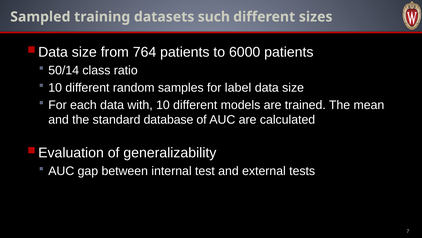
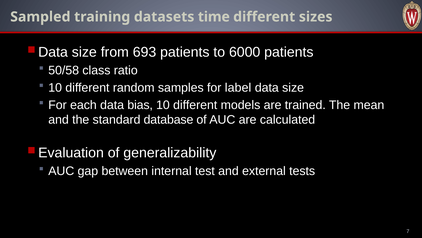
such: such -> time (214, 17)
764: 764 -> 693 (145, 52)
50/14: 50/14 -> 50/58 (64, 70)
with: with -> bias (140, 105)
